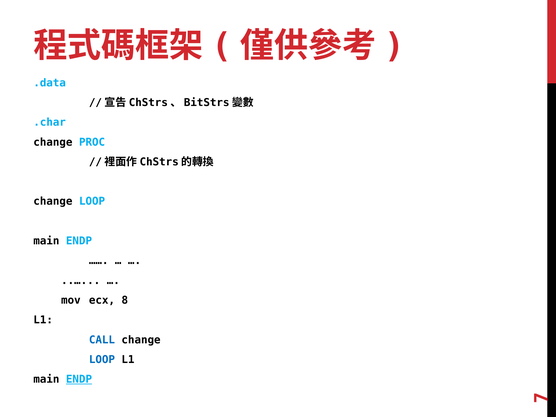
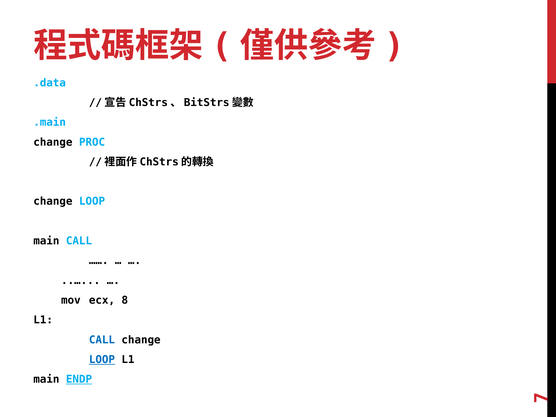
.char: .char -> .main (50, 122)
ENDP: ENDP -> CALL (79, 241)
LOOP underline: none -> present (102, 360)
